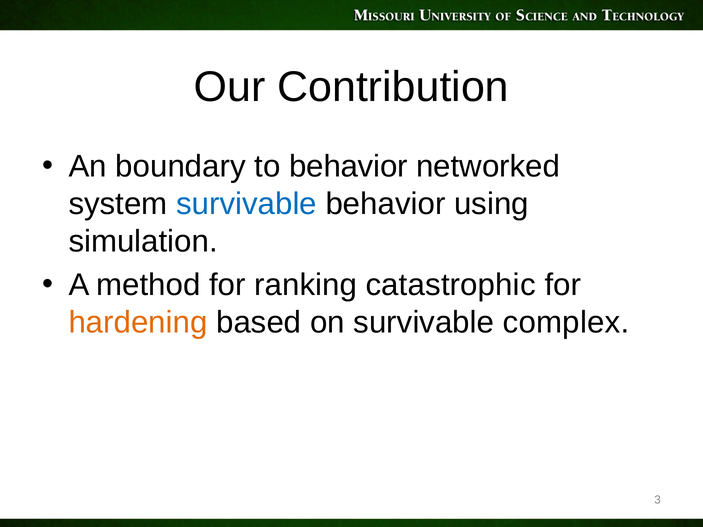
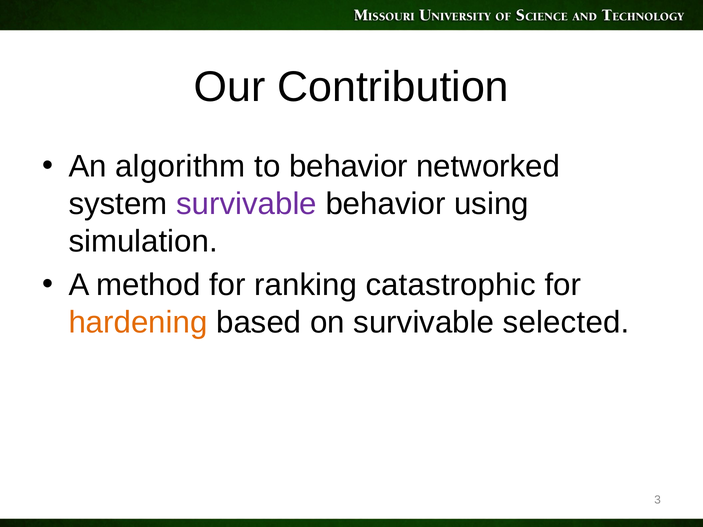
boundary: boundary -> algorithm (180, 167)
survivable colour: blue -> purple (247, 204)
complex: complex -> selected (566, 323)
